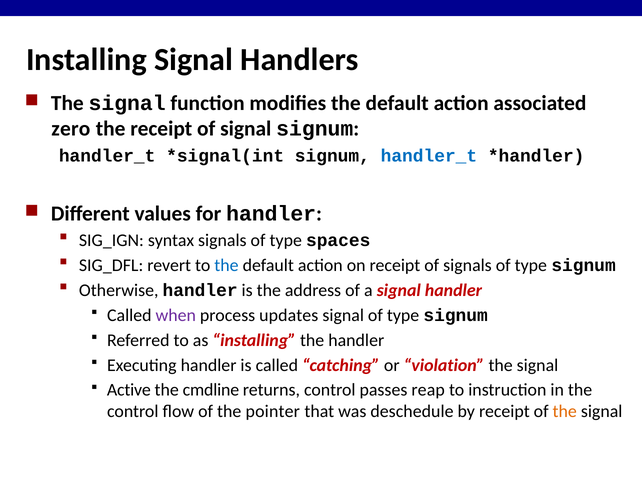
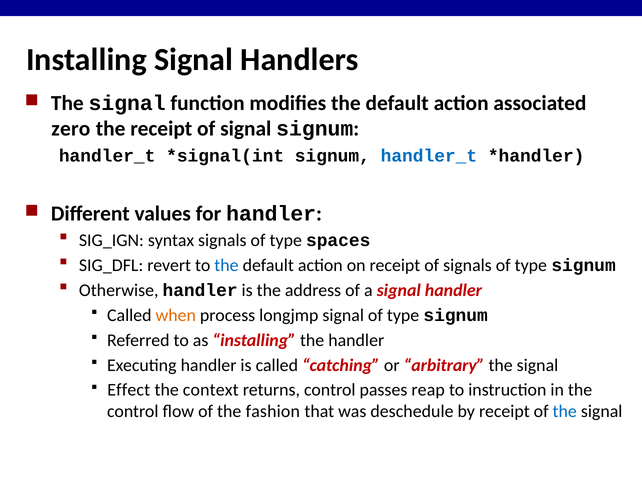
when colour: purple -> orange (176, 316)
updates: updates -> longjmp (289, 316)
violation: violation -> arbitrary (444, 366)
Active: Active -> Effect (129, 391)
cmdline: cmdline -> context (211, 391)
pointer: pointer -> fashion (273, 412)
the colour: orange -> blue (565, 412)
